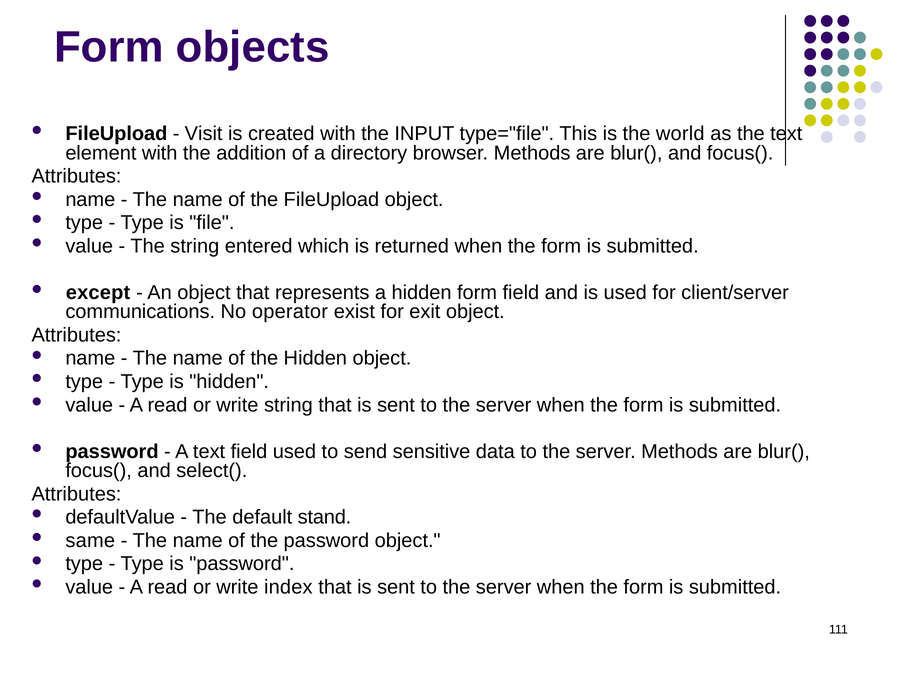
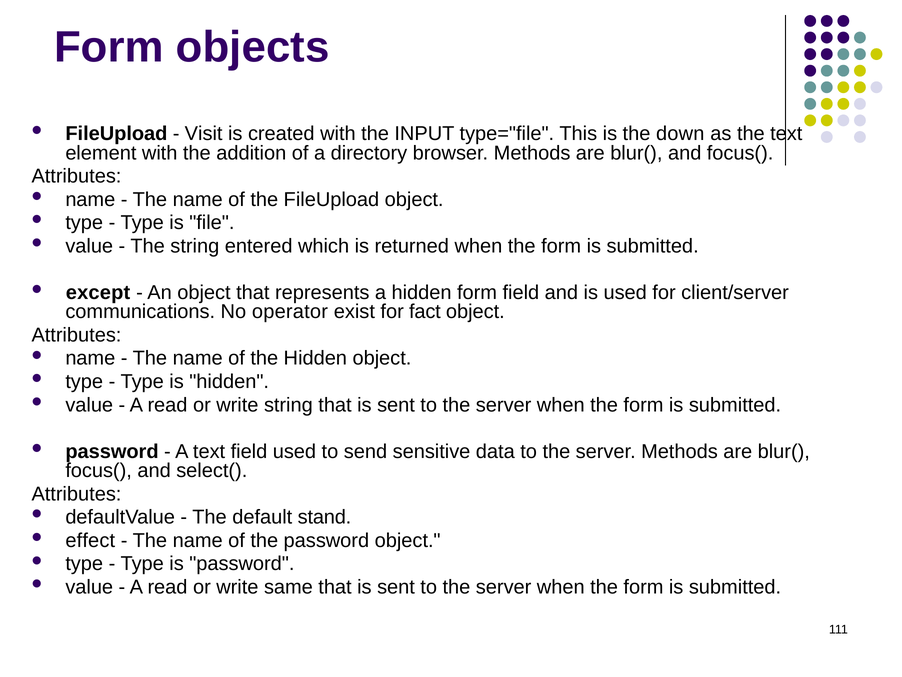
world: world -> down (680, 134)
exit: exit -> fact (425, 312)
same: same -> effect (90, 540)
index: index -> same (288, 587)
